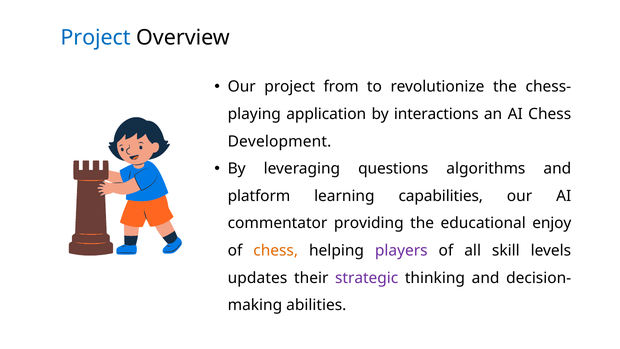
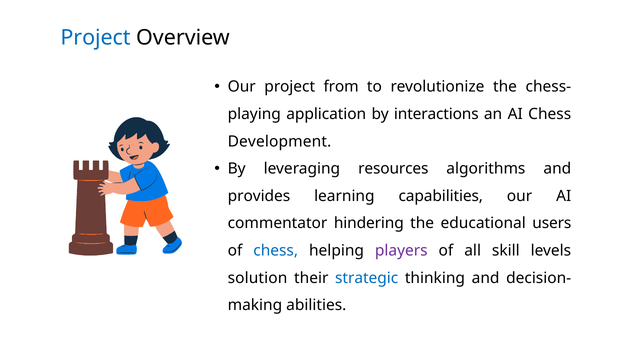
questions: questions -> resources (393, 169)
platform: platform -> provides (259, 196)
providing: providing -> hindering (369, 223)
enjoy: enjoy -> users (552, 223)
chess colour: orange -> blue (276, 250)
updates: updates -> solution (257, 278)
strategic colour: purple -> blue (367, 278)
